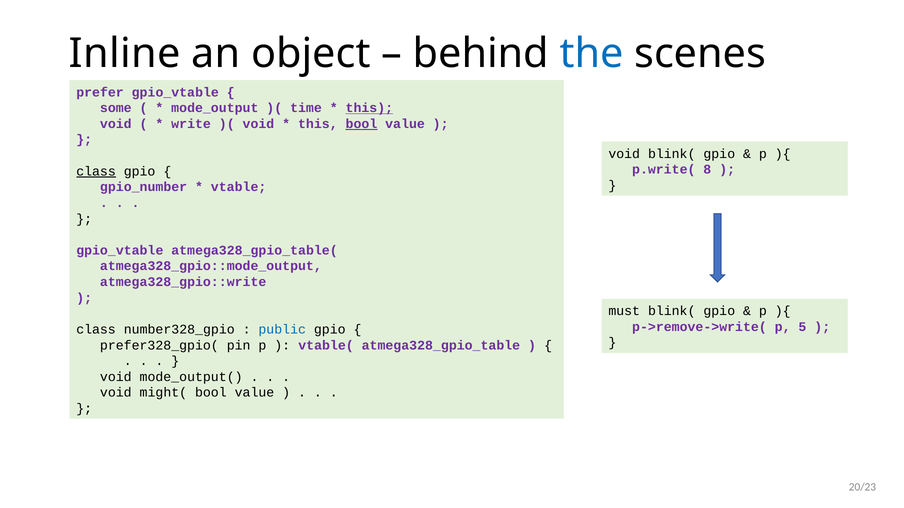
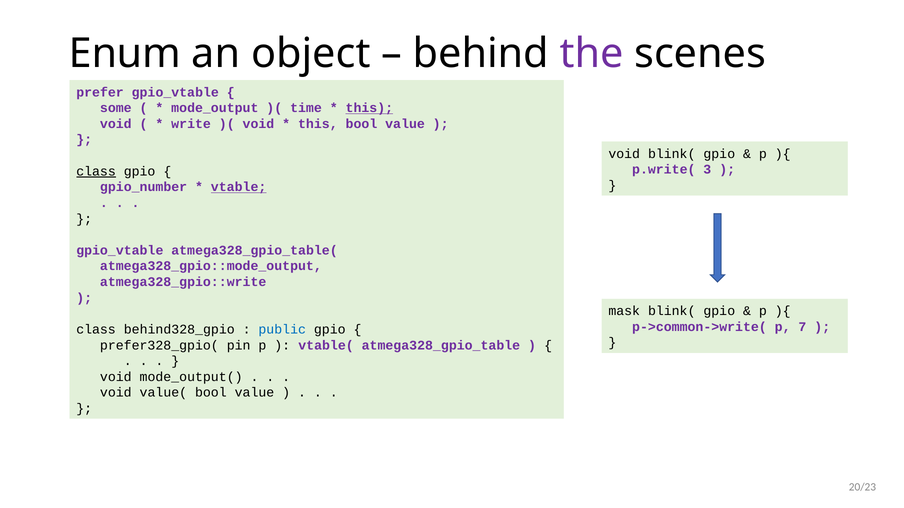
Inline: Inline -> Enum (125, 54)
the colour: blue -> purple (592, 54)
bool underline: present -> none (361, 124)
8: 8 -> 3 (707, 170)
vtable underline: none -> present (239, 187)
must: must -> mask (624, 311)
p->remove->write(: p->remove->write( -> p->common->write( (699, 327)
5: 5 -> 7 (802, 327)
number328_gpio: number328_gpio -> behind328_gpio (179, 330)
might(: might( -> value( (163, 393)
